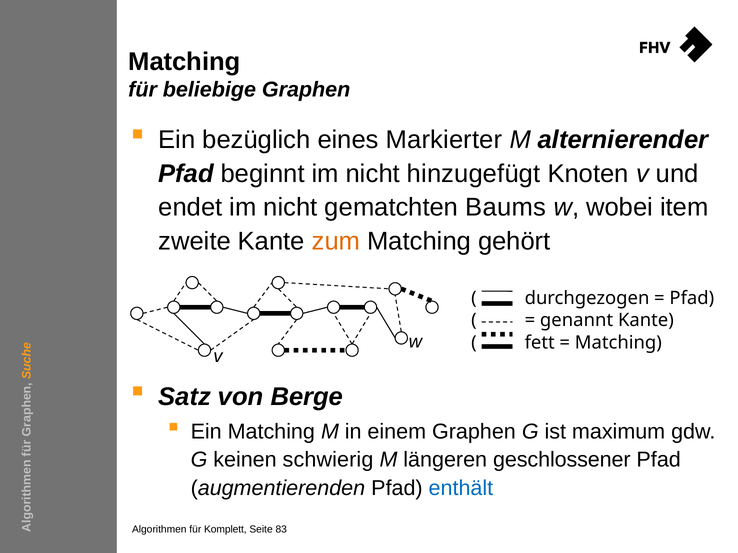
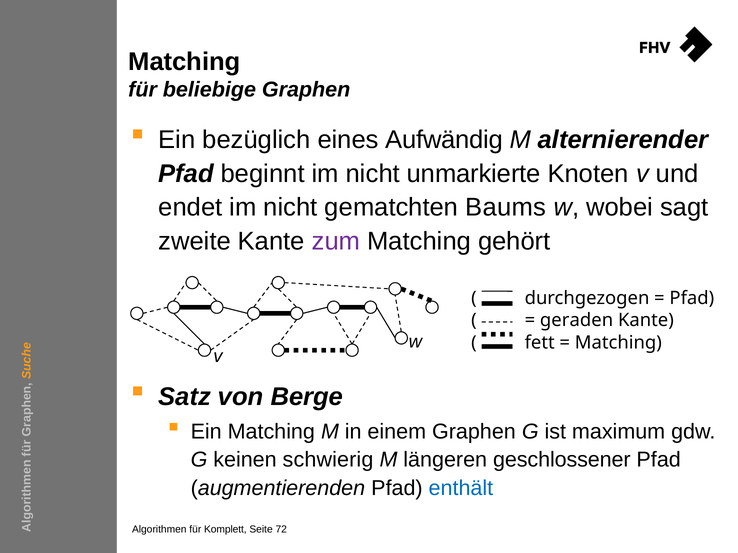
Markierter: Markierter -> Aufwändig (444, 140)
hinzugefügt: hinzugefügt -> unmarkierte (474, 174)
item: item -> sagt (684, 208)
zum colour: orange -> purple (336, 241)
genannt: genannt -> geraden (577, 321)
83: 83 -> 72 (281, 530)
